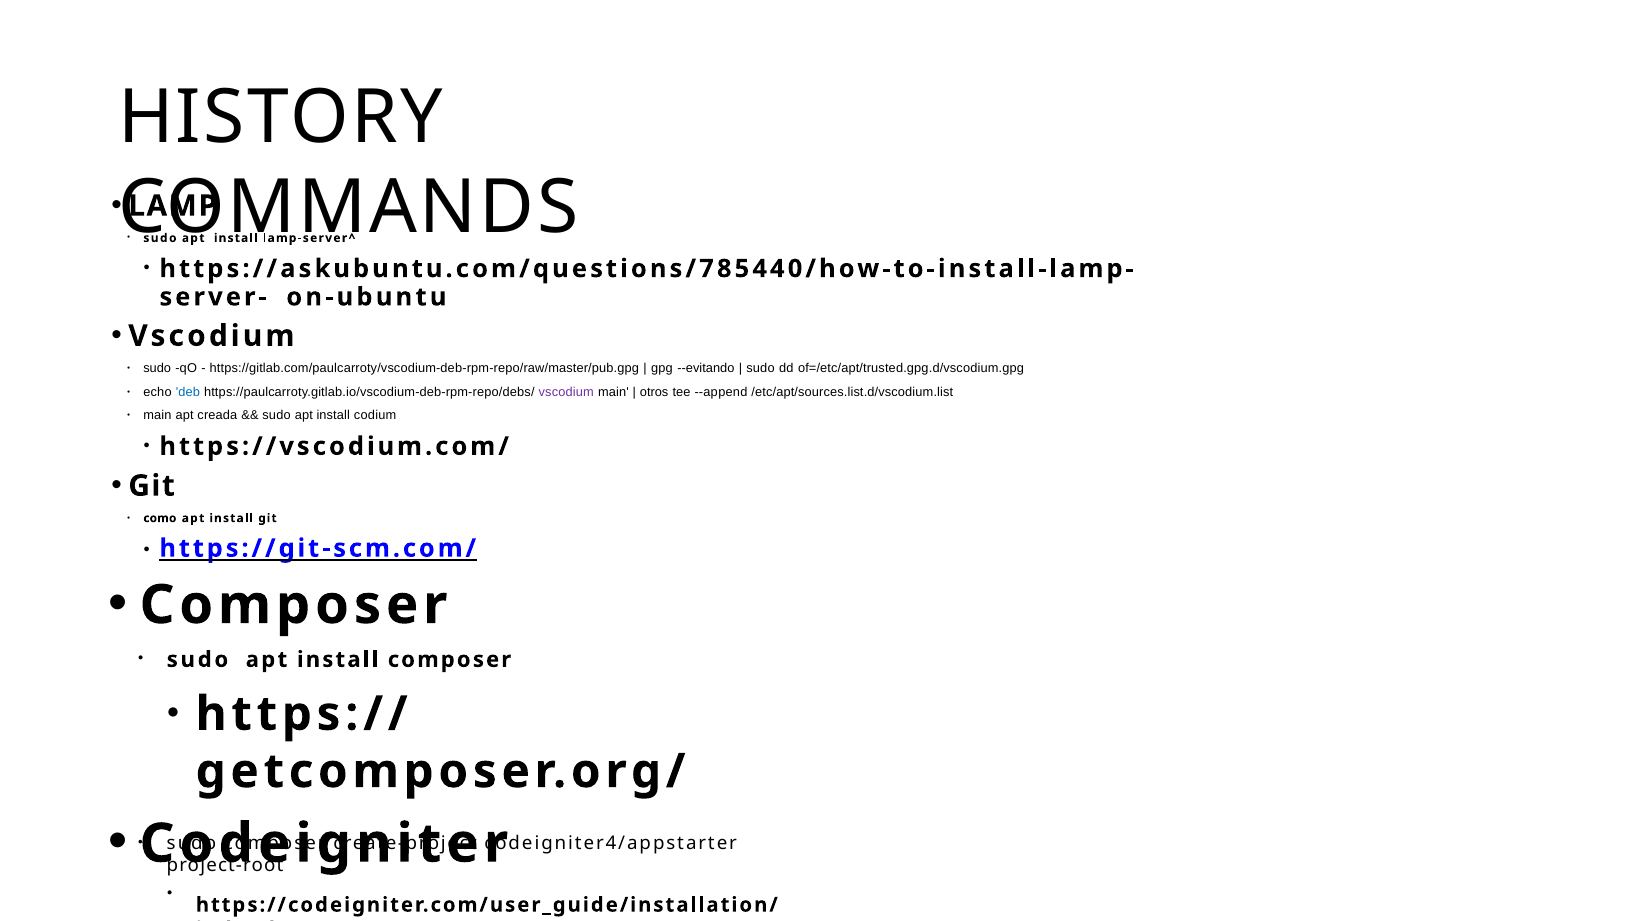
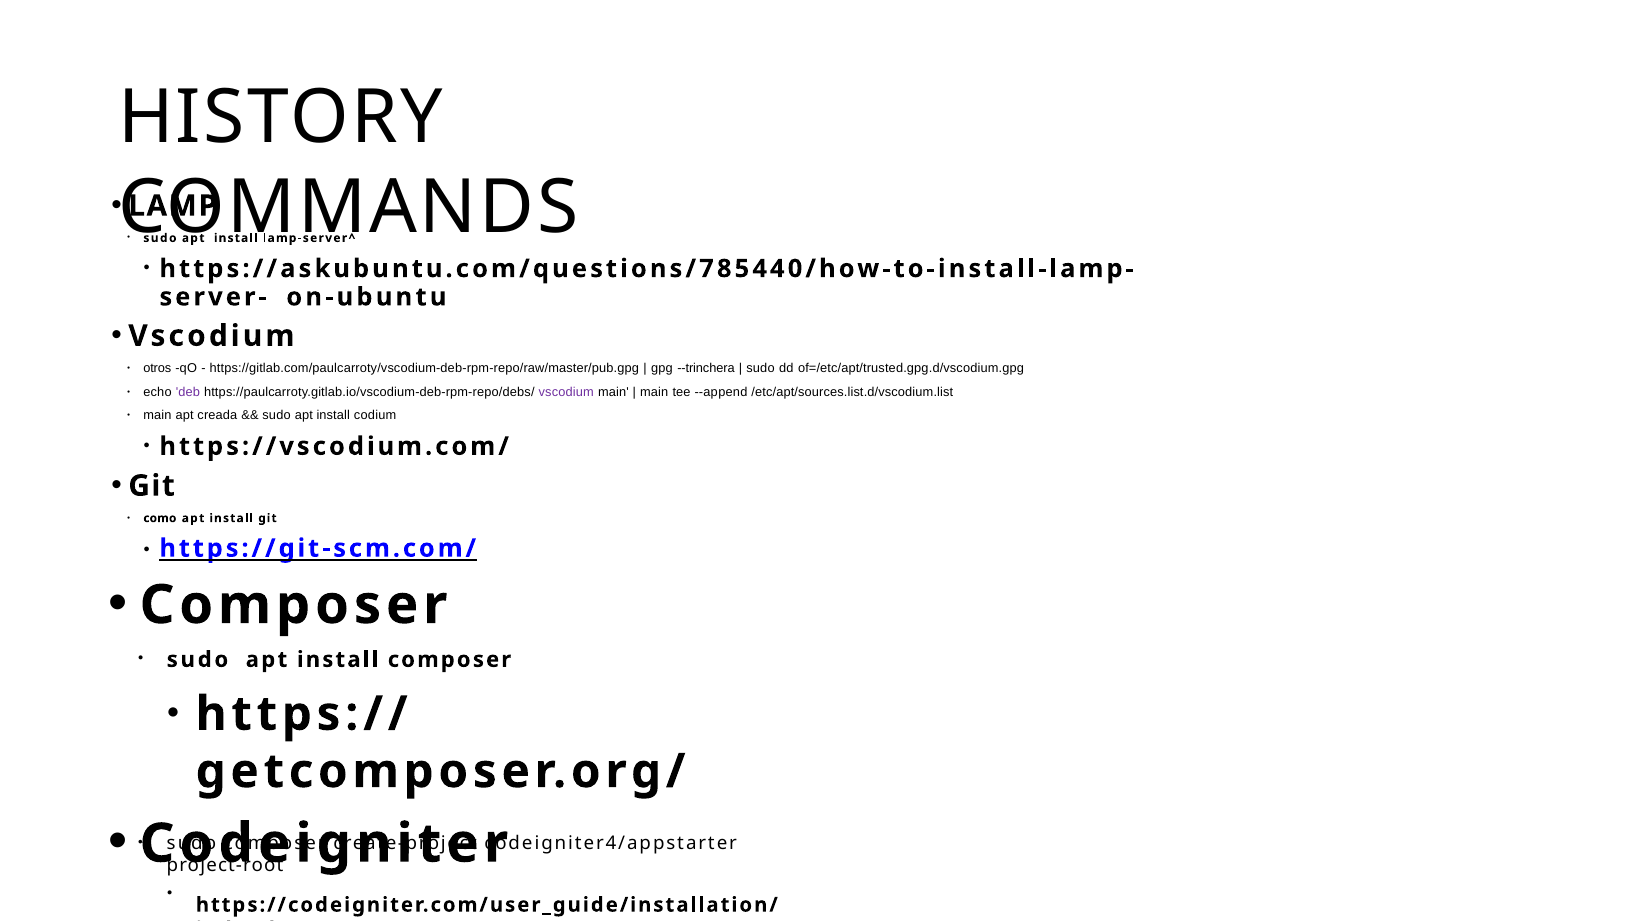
sudo: sudo -> otros (157, 369)
--evitando: --evitando -> --trinchera (706, 369)
deb colour: blue -> purple (188, 392)
otros: otros -> main (654, 392)
